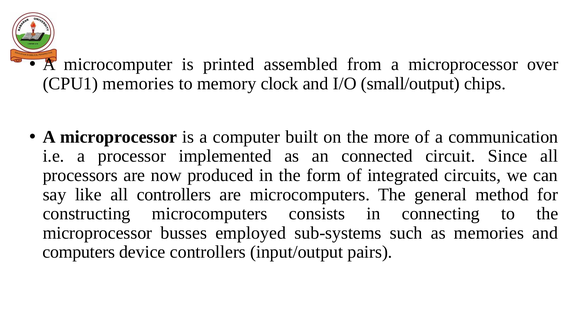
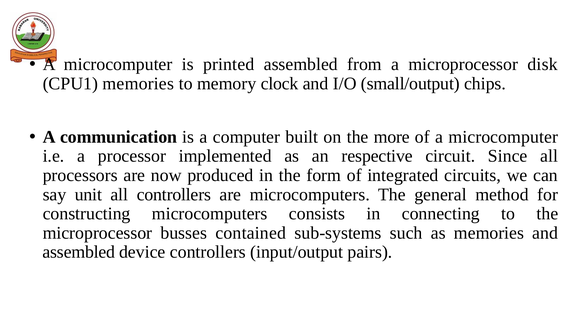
over: over -> disk (543, 64)
microprocessor: microprocessor -> communication (119, 137)
of a communication: communication -> microcomputer (503, 137)
connected: connected -> respective (377, 156)
like: like -> unit (88, 194)
employed: employed -> contained (251, 233)
computers: computers -> assembled (79, 252)
